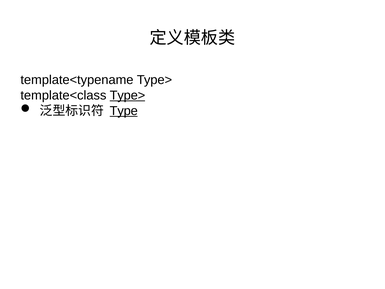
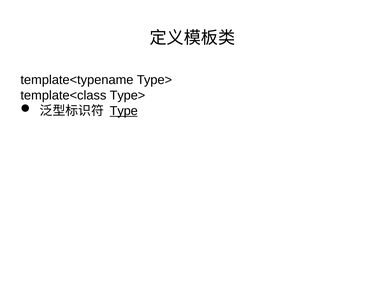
Type> underline: present -> none (127, 95)
